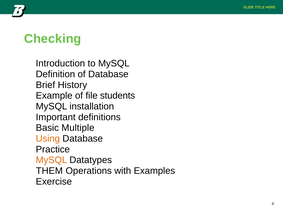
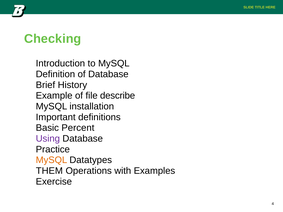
students: students -> describe (118, 96)
Multiple: Multiple -> Percent (78, 128)
Using colour: orange -> purple (48, 139)
